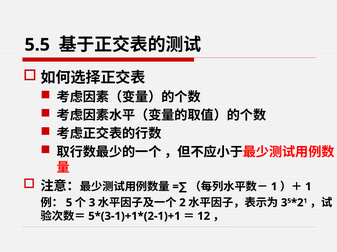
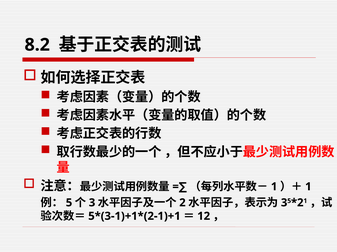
5.5: 5.5 -> 8.2 (37, 45)
